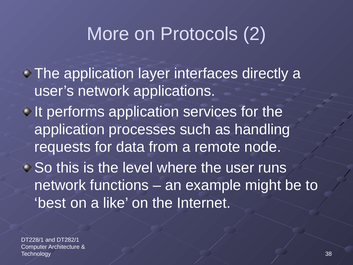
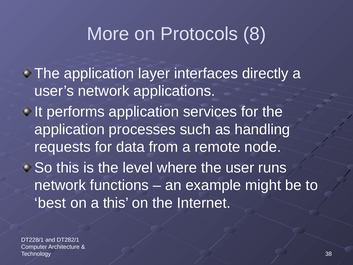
2: 2 -> 8 (255, 34)
a like: like -> this (116, 203)
